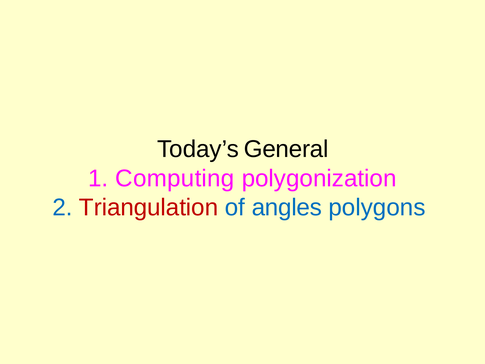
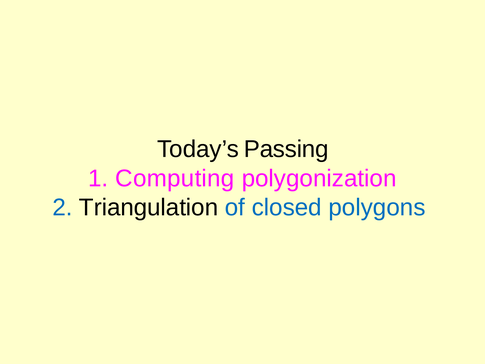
General: General -> Passing (286, 149)
Triangulation colour: red -> black (149, 207)
angles: angles -> closed (287, 207)
